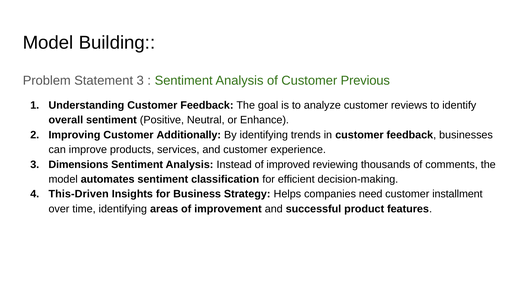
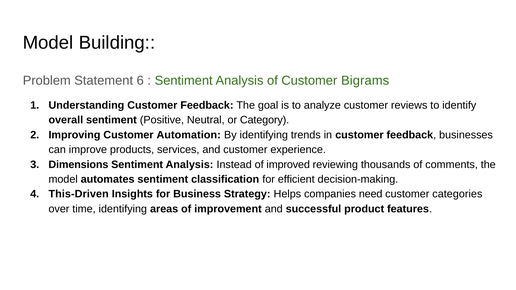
Statement 3: 3 -> 6 (140, 81)
Previous: Previous -> Bigrams (365, 81)
Enhance: Enhance -> Category (265, 120)
Additionally: Additionally -> Automation (189, 135)
installment: installment -> categories (457, 194)
